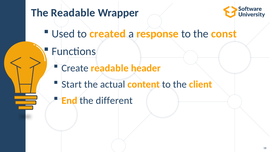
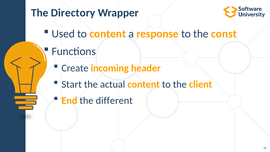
The Readable: Readable -> Directory (73, 13)
to created: created -> content (108, 34)
Create readable: readable -> incoming (110, 68)
